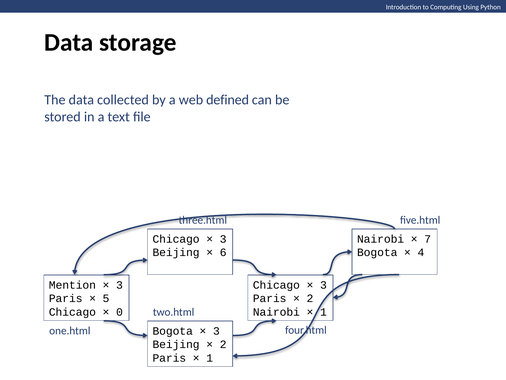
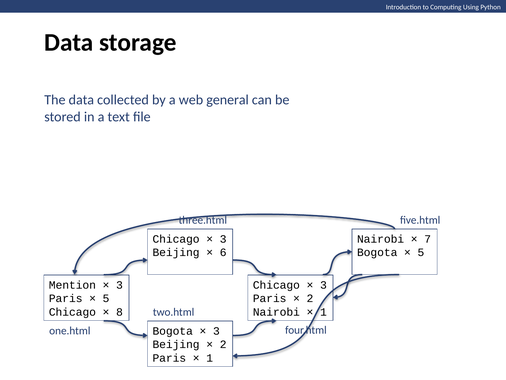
defined: defined -> general (228, 100)
4: 4 -> 5 (421, 252)
0: 0 -> 8 (119, 312)
